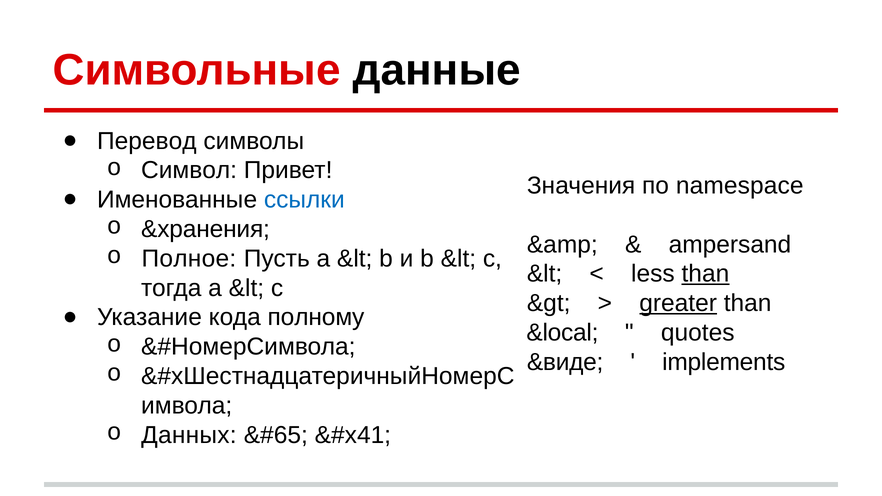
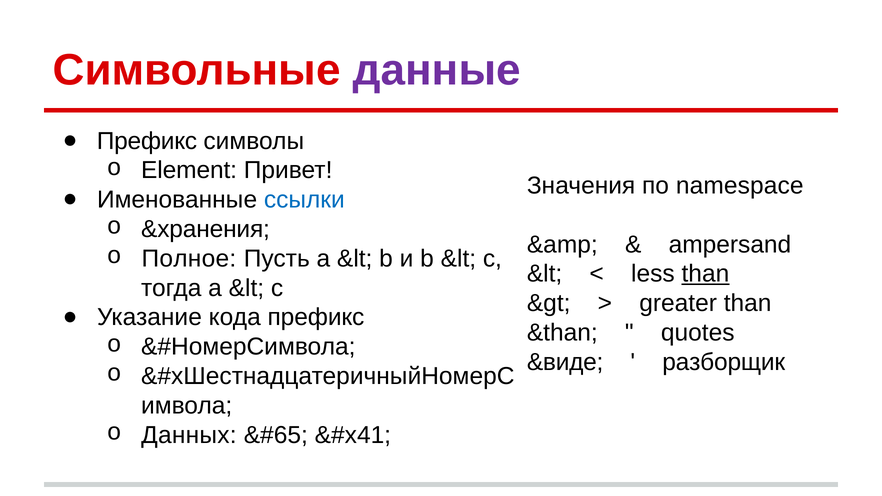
данные colour: black -> purple (437, 70)
Перевод: Перевод -> Префикс (147, 141)
Символ: Символ -> Element (189, 170)
greater underline: present -> none (678, 303)
кода полному: полному -> префикс (316, 317)
&local: &local -> &than (562, 333)
implements: implements -> разборщик (724, 362)
